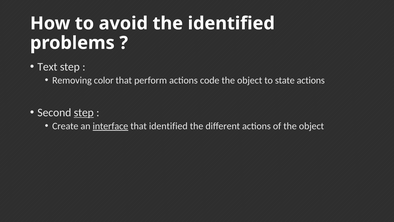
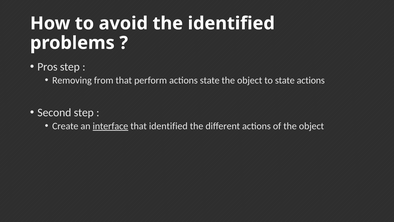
Text: Text -> Pros (47, 67)
color: color -> from (104, 80)
actions code: code -> state (210, 80)
step underline: present -> none (84, 112)
